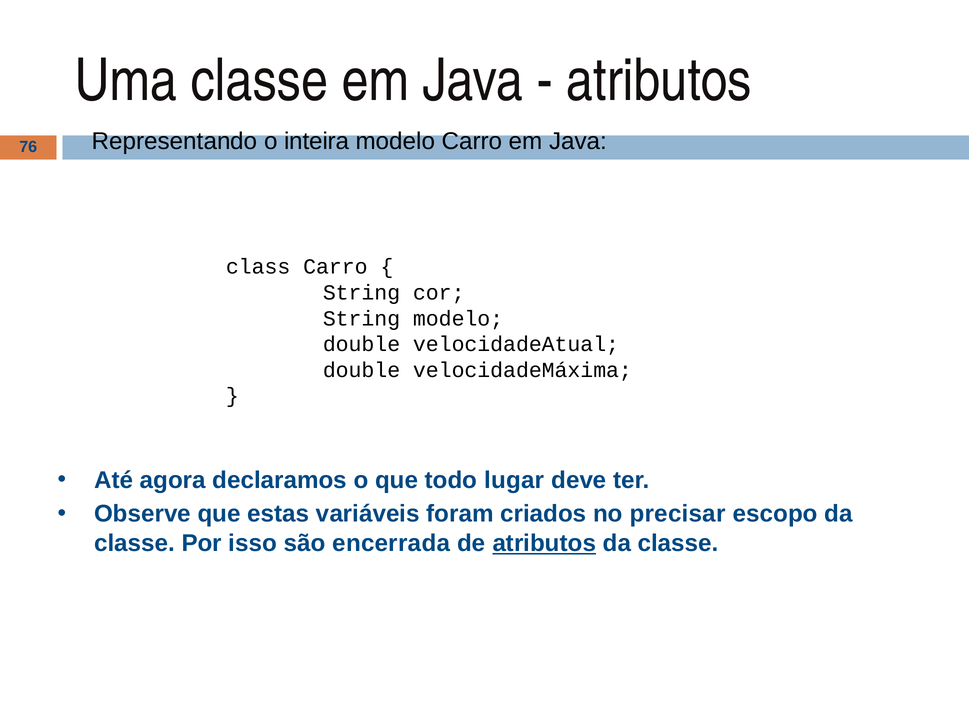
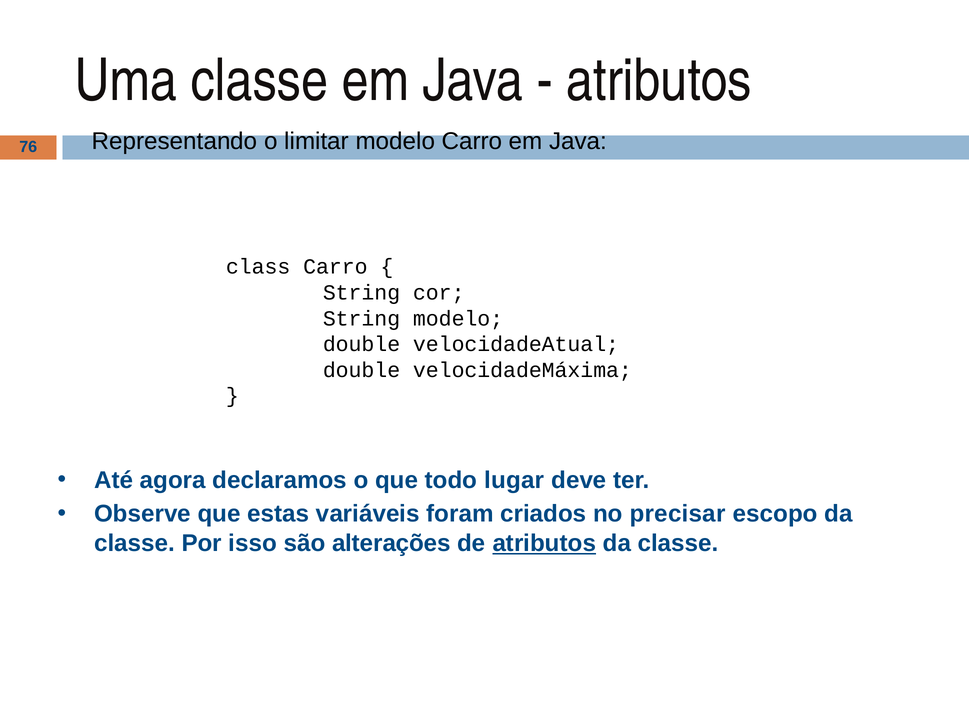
inteira: inteira -> limitar (317, 141)
encerrada: encerrada -> alterações (391, 544)
